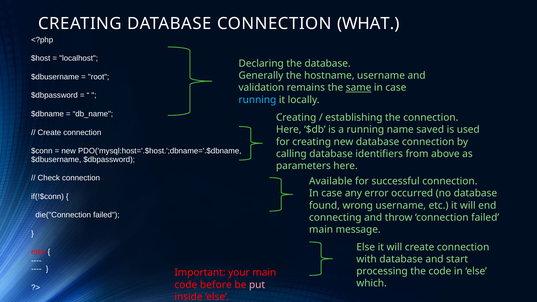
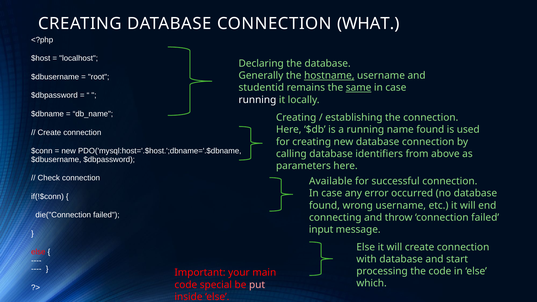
hostname underline: none -> present (329, 76)
validation: validation -> studentid (261, 88)
running colour: light blue -> white (257, 100)
name saved: saved -> found (430, 130)
main: main -> input (321, 230)
before: before -> special (216, 285)
